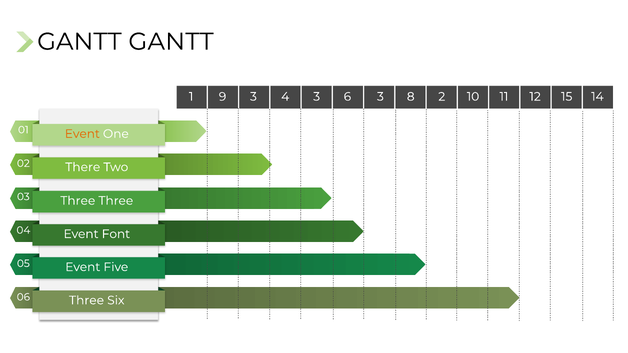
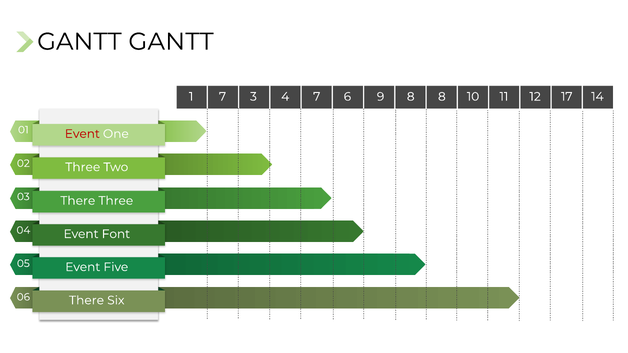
1 9: 9 -> 7 (223, 97)
4 3: 3 -> 7 (317, 97)
6 3: 3 -> 9 (381, 97)
8 2: 2 -> 8 (442, 97)
15: 15 -> 17 (567, 97)
Event colour: orange -> red (82, 134)
There: There -> Three (83, 167)
Three: Three -> There (78, 201)
Three: Three -> There (87, 301)
